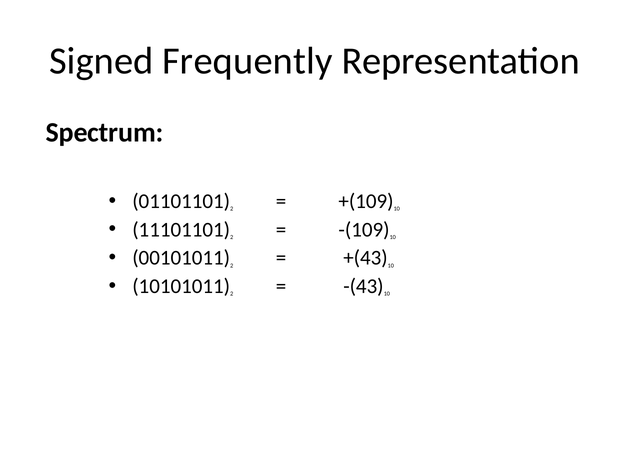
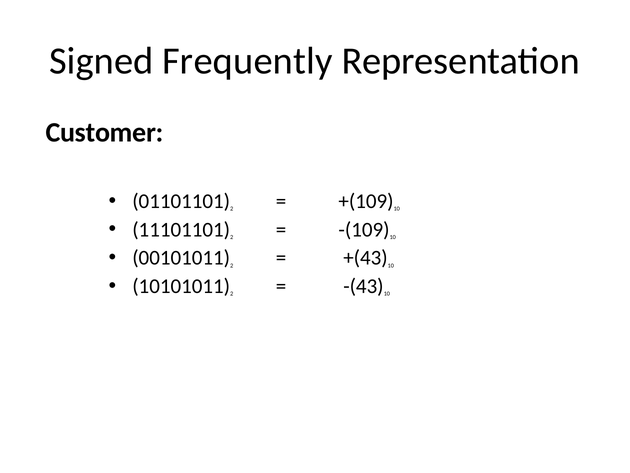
Spectrum: Spectrum -> Customer (105, 132)
